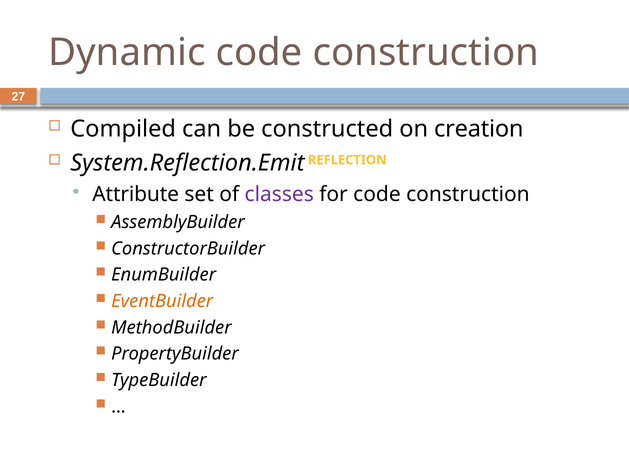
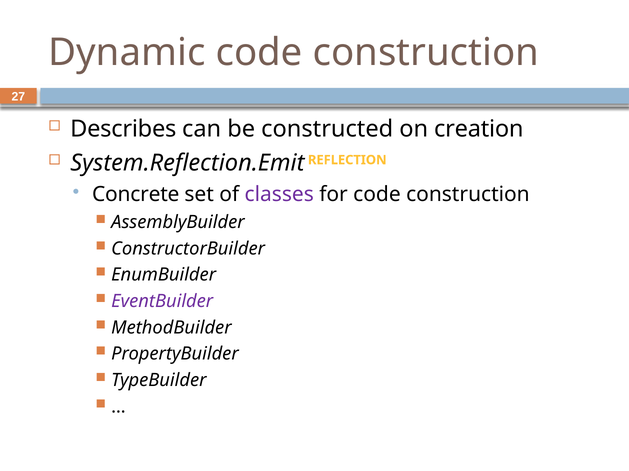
Compiled: Compiled -> Describes (123, 129)
Attribute: Attribute -> Concrete (136, 195)
EventBuilder colour: orange -> purple (162, 302)
